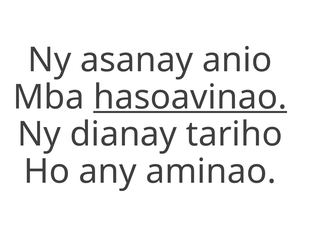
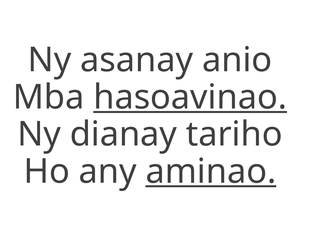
aminao underline: none -> present (211, 171)
